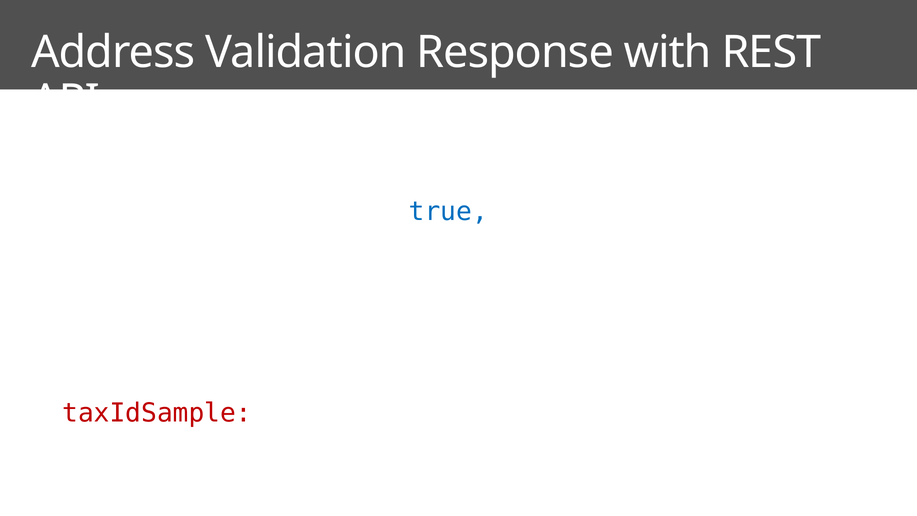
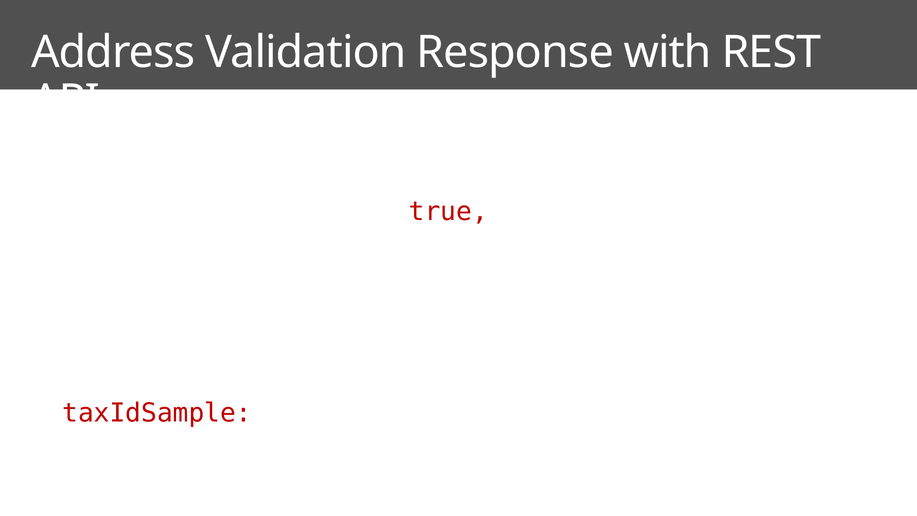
true colour: blue -> red (448, 212)
